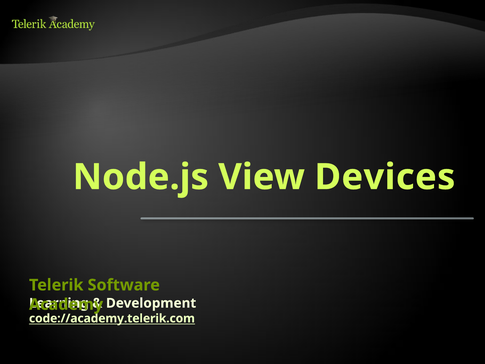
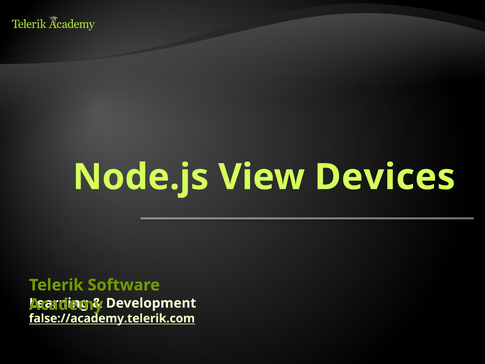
code://academy.telerik.com: code://academy.telerik.com -> false://academy.telerik.com (112, 318)
